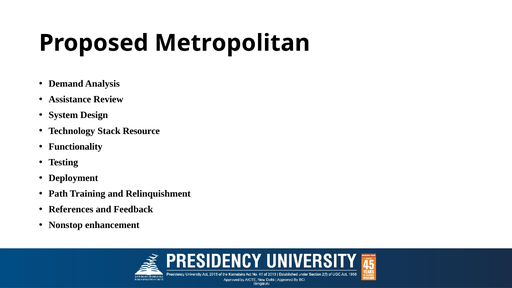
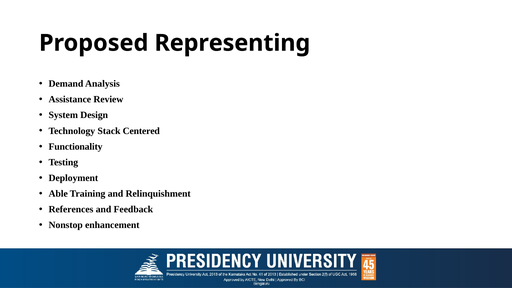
Metropolitan: Metropolitan -> Representing (232, 43)
Resource: Resource -> Centered (141, 131)
Path: Path -> Able (58, 194)
